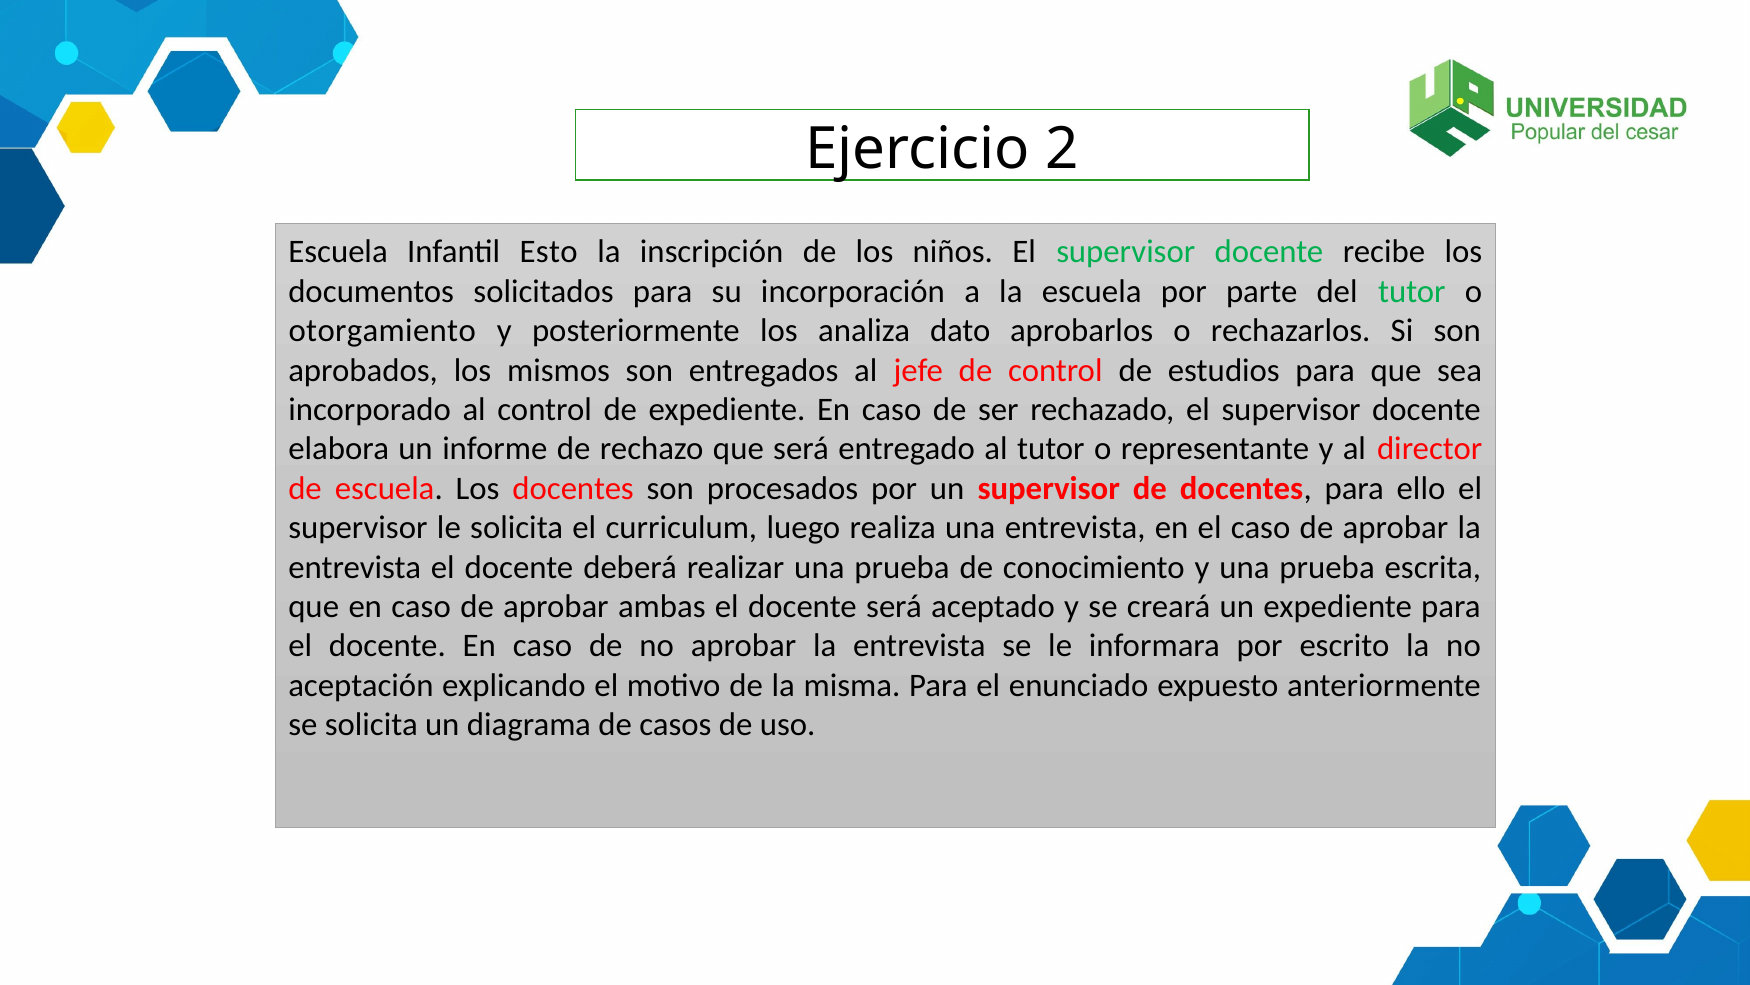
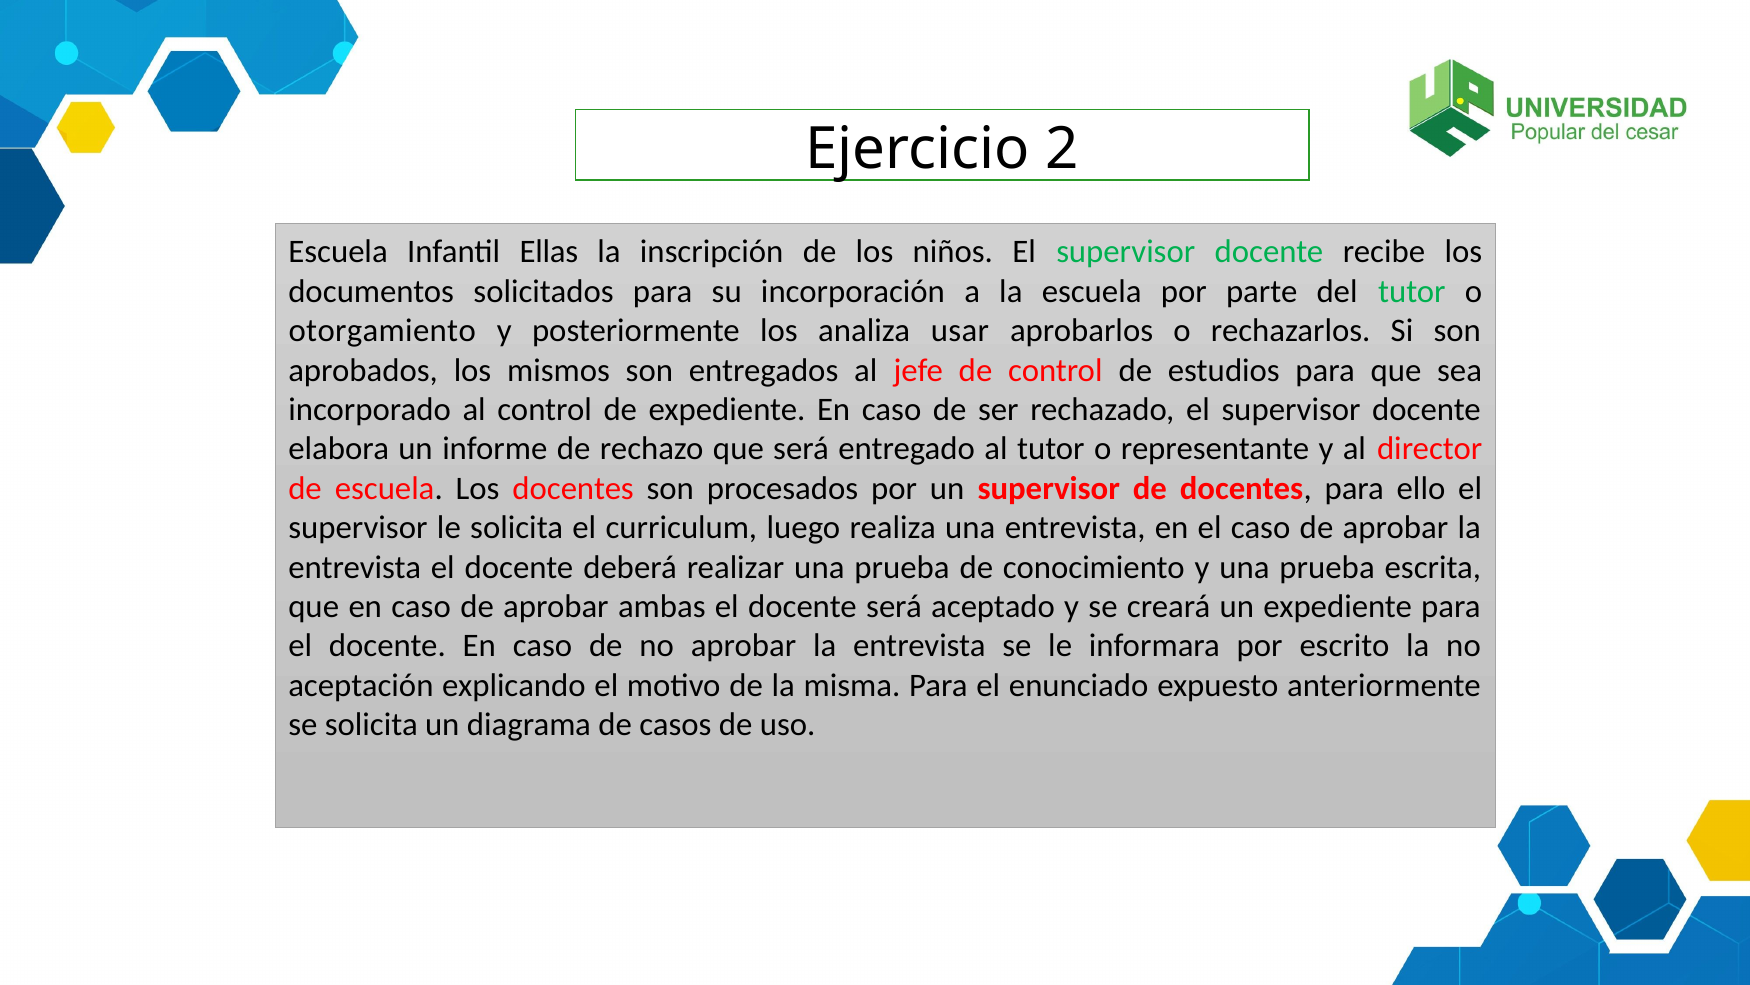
Esto: Esto -> Ellas (549, 252)
dato: dato -> usar (960, 331)
